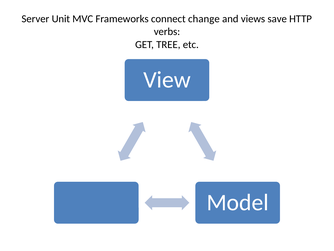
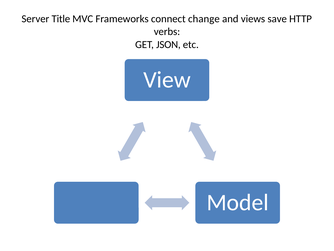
Unit: Unit -> Title (61, 19)
TREE: TREE -> JSON (168, 44)
